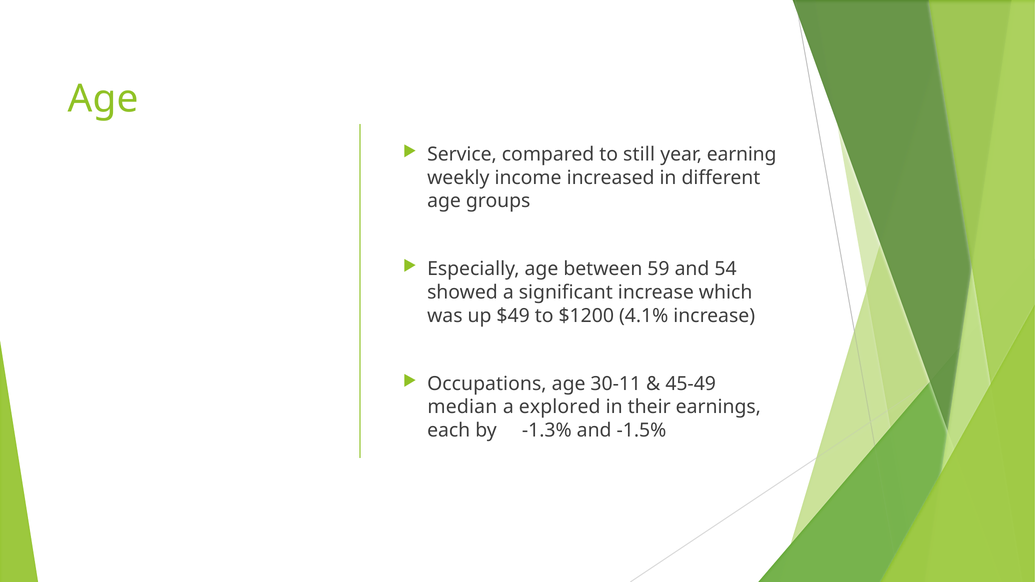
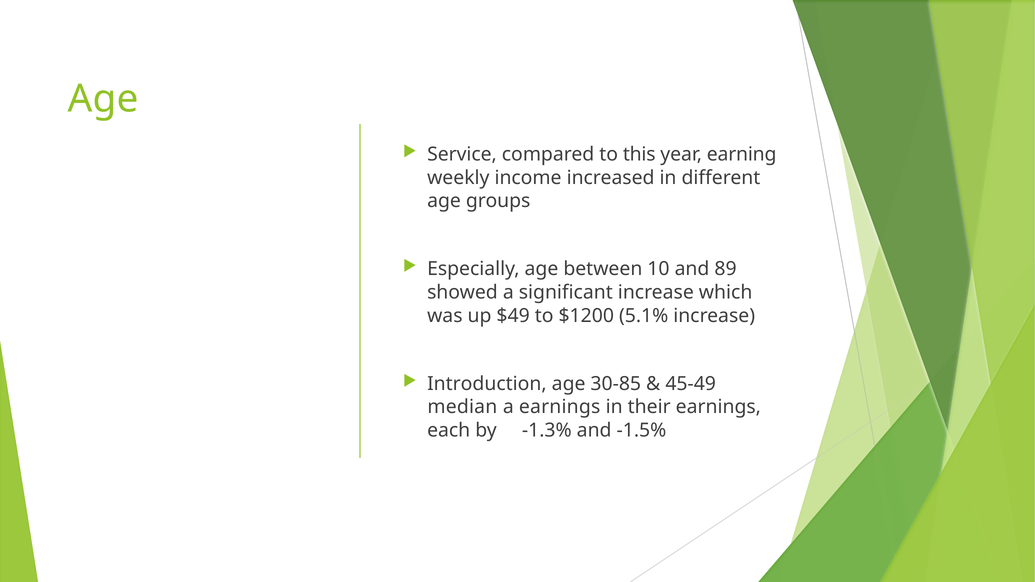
still: still -> this (639, 154)
59: 59 -> 10 (658, 269)
54: 54 -> 89 (726, 269)
4.1%: 4.1% -> 5.1% (644, 316)
Occupations: Occupations -> Introduction (487, 384)
30-11: 30-11 -> 30-85 (616, 384)
a explored: explored -> earnings (560, 407)
